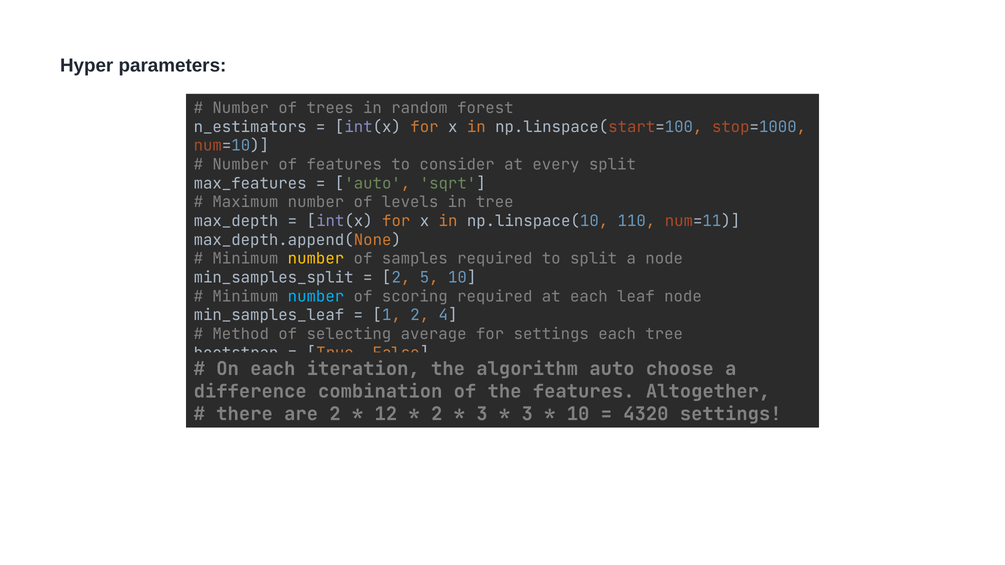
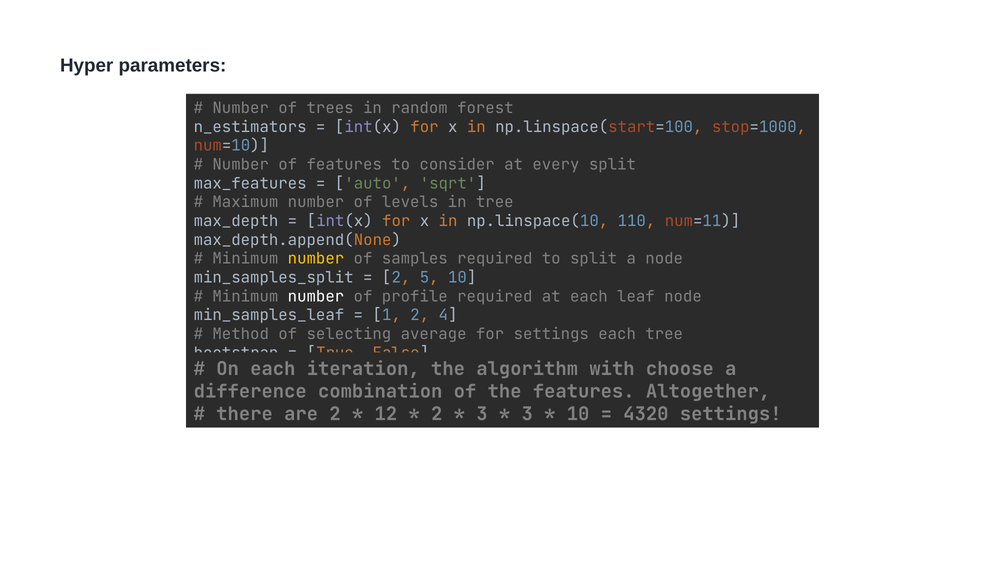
number colour: light blue -> white (316, 296)
scoring: scoring -> profile (415, 296)
algorithm auto: auto -> with (612, 369)
